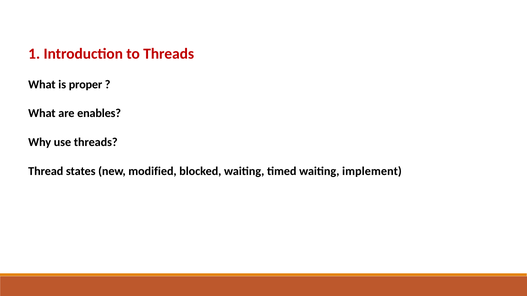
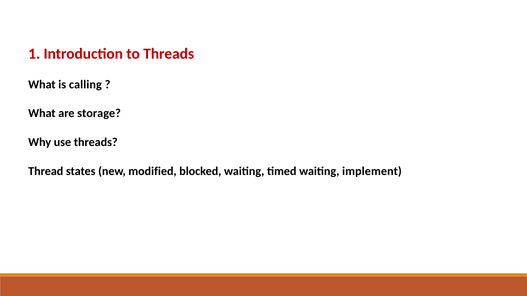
proper: proper -> calling (85, 85)
enables: enables -> storage (99, 113)
